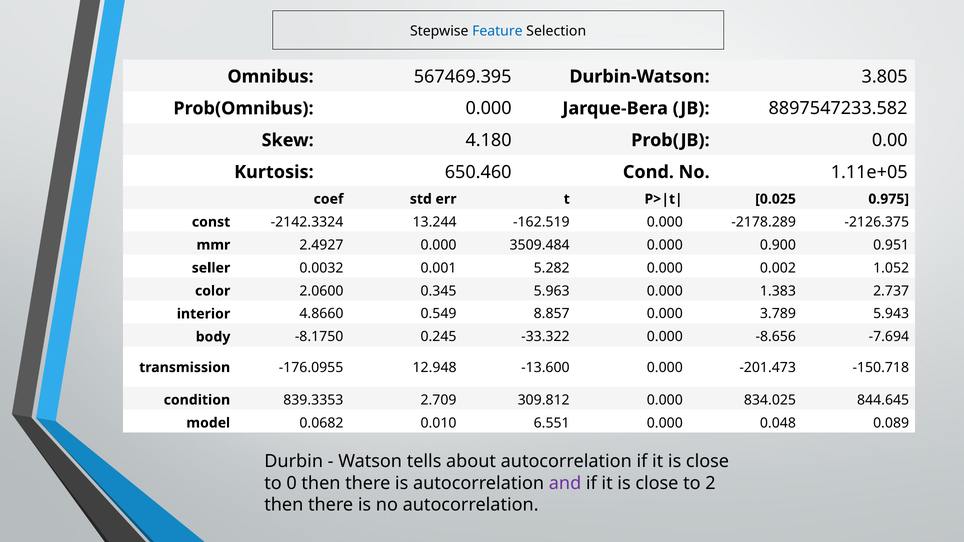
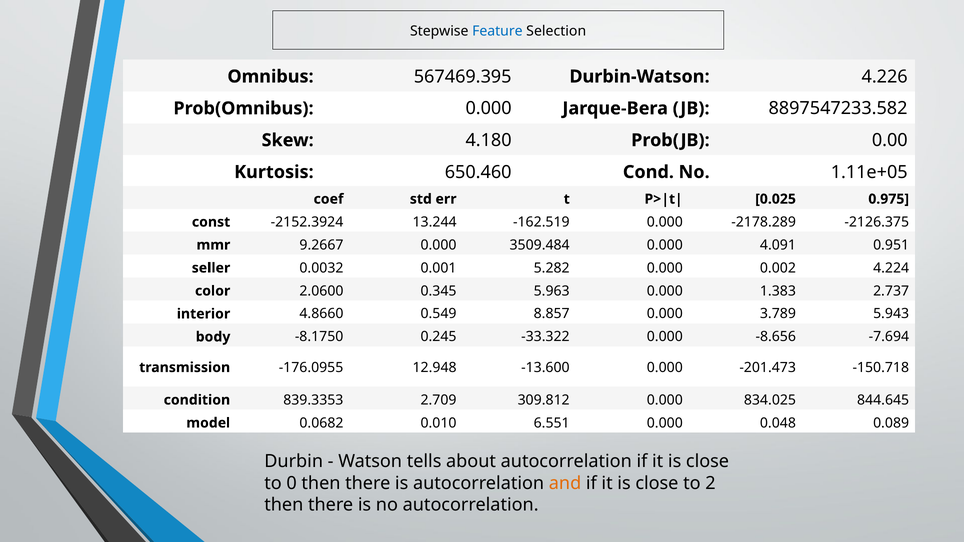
3.805: 3.805 -> 4.226 (885, 77)
-2142.3324: -2142.3324 -> -2152.3924 (307, 222)
2.4927: 2.4927 -> 9.2667 (321, 245)
0.900: 0.900 -> 4.091 (778, 245)
1.052: 1.052 -> 4.224 (891, 268)
and colour: purple -> orange (565, 483)
